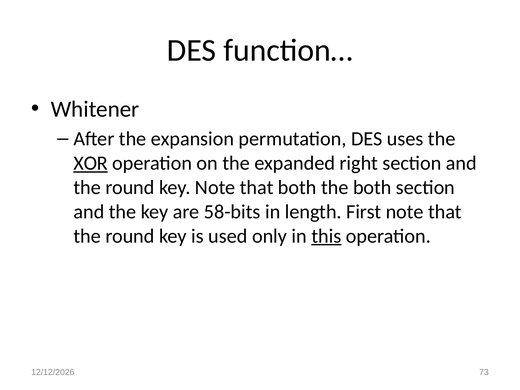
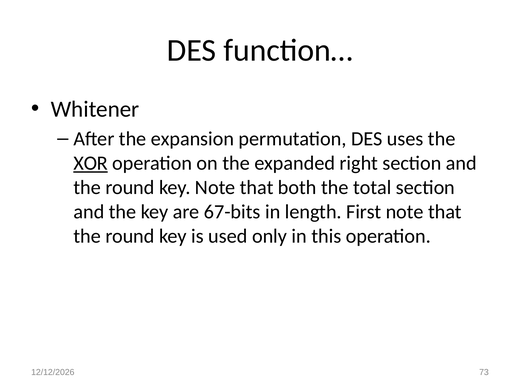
the both: both -> total (372, 188)
58-bits: 58-bits -> 67-bits (232, 212)
this underline: present -> none (326, 236)
